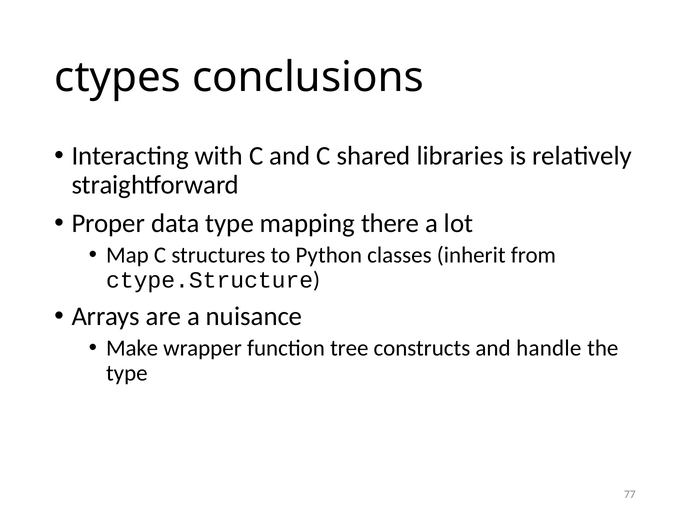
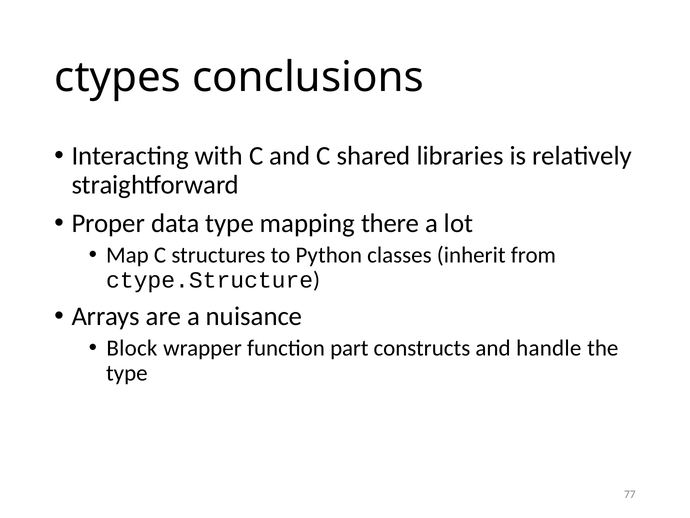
Make: Make -> Block (132, 348)
tree: tree -> part (349, 348)
